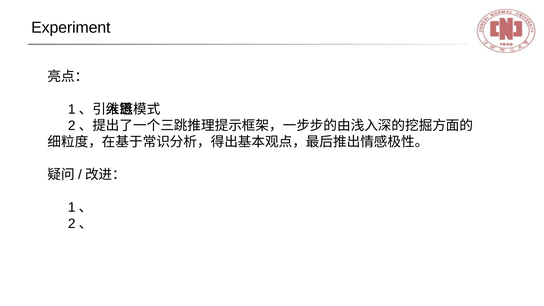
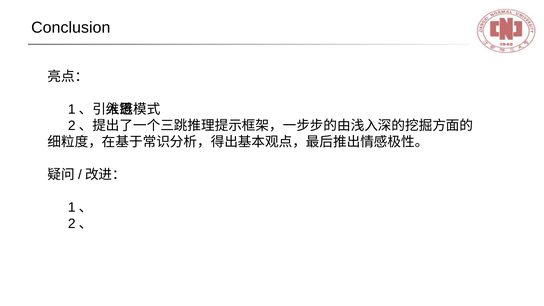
Experiment: Experiment -> Conclusion (71, 27)
